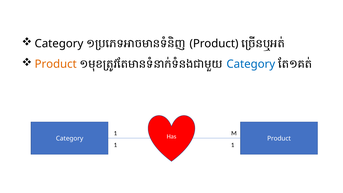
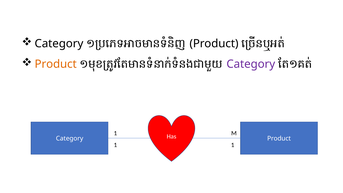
Category colour: blue -> purple (251, 64)
